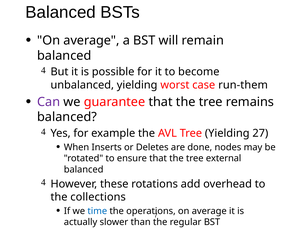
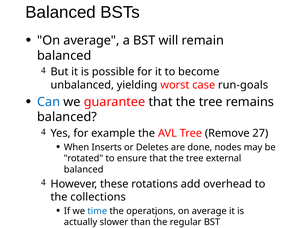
run-them: run-them -> run-goals (243, 85)
Can colour: purple -> blue (49, 102)
Tree Yielding: Yielding -> Remove (227, 133)
